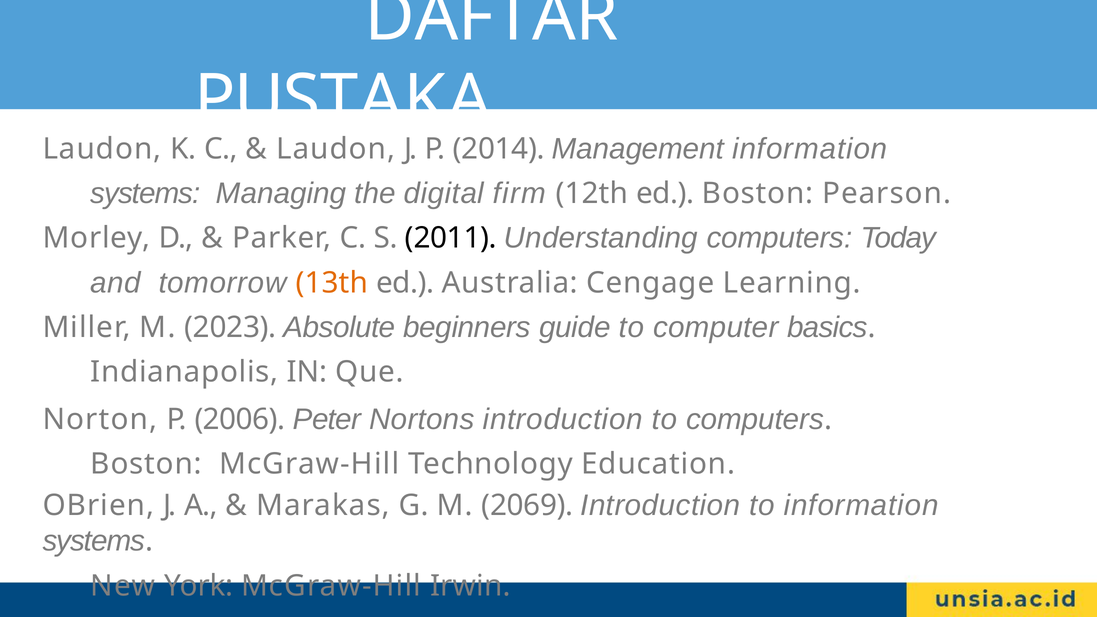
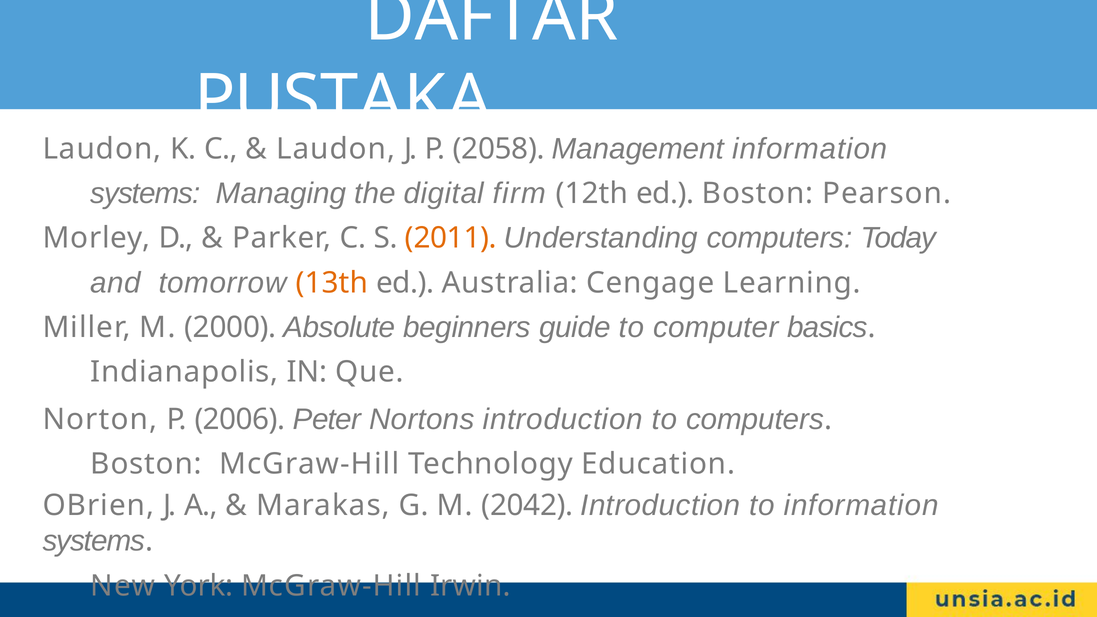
2014: 2014 -> 2058 (499, 149)
2011 colour: black -> orange (451, 238)
2023: 2023 -> 2000 (230, 327)
2069: 2069 -> 2042 (527, 506)
